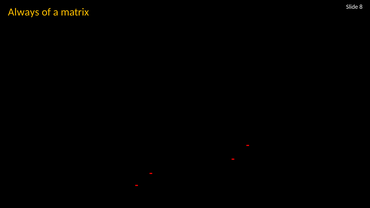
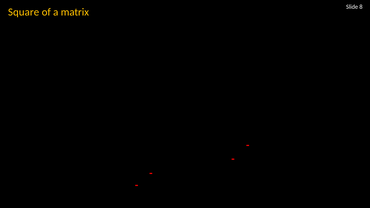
Always: Always -> Square (24, 12)
